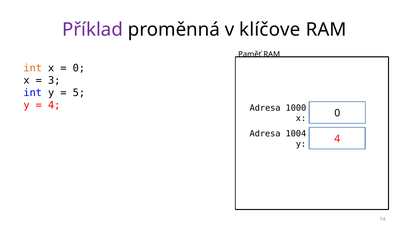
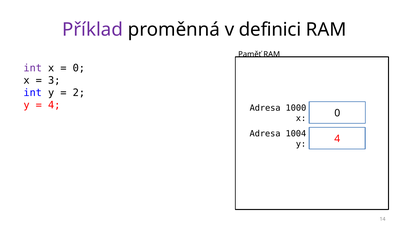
klíčove: klíčove -> definici (270, 30)
int colour: orange -> purple (33, 68)
5: 5 -> 2 (79, 93)
